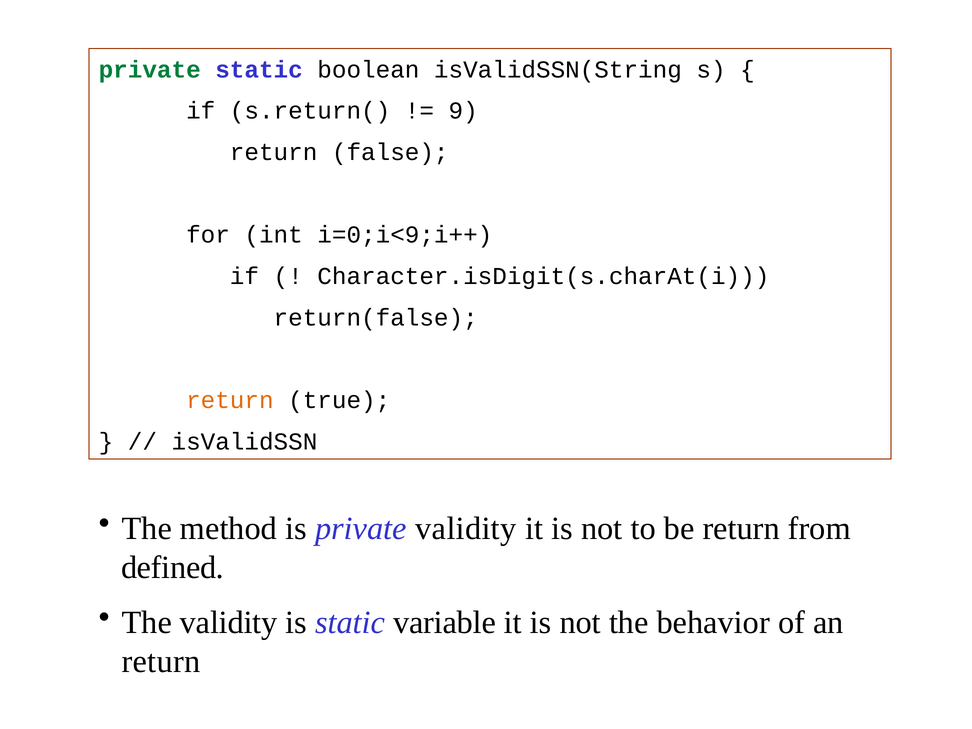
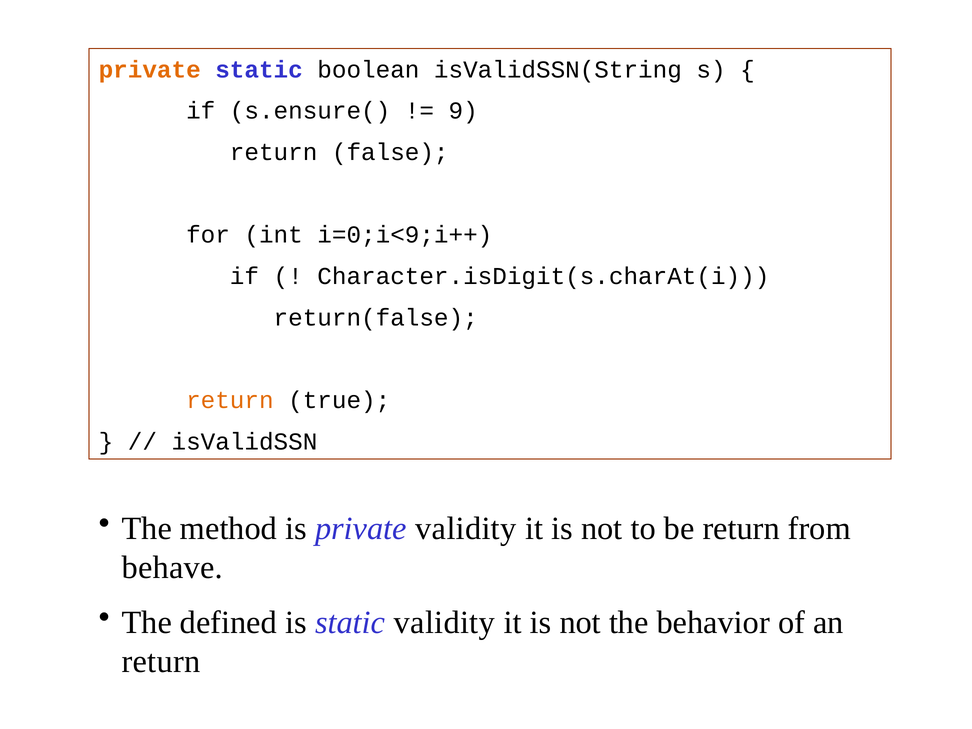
private colour: green -> orange (150, 70)
s.return(: s.return( -> s.ensure( (310, 111)
defined: defined -> behave (172, 568)
The validity: validity -> defined (228, 623)
static variable: variable -> validity (444, 623)
